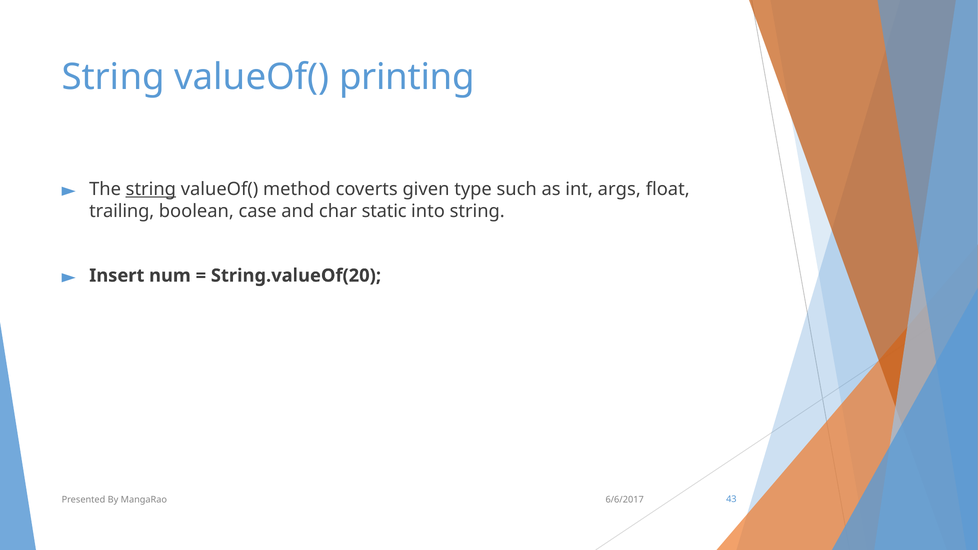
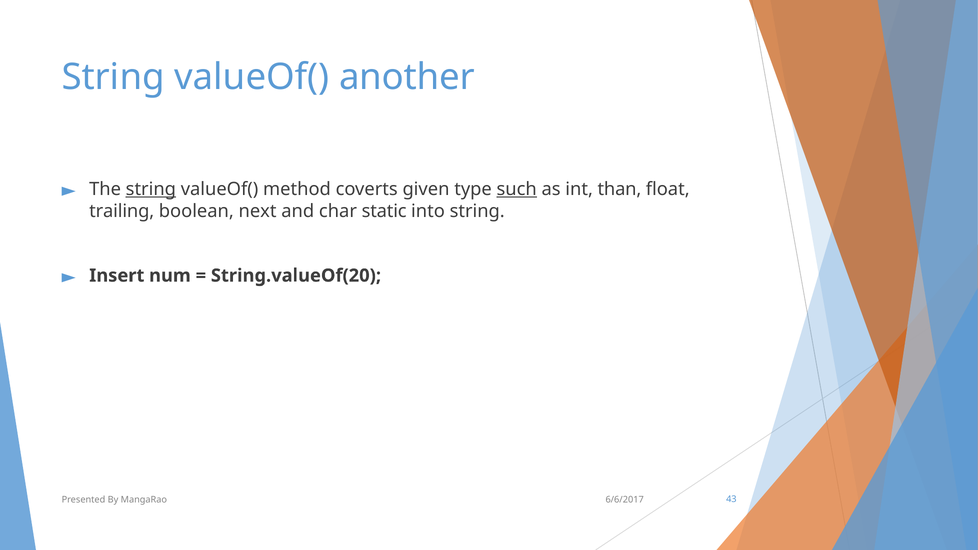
printing: printing -> another (407, 77)
such underline: none -> present (517, 189)
args: args -> than (619, 189)
case: case -> next (258, 211)
